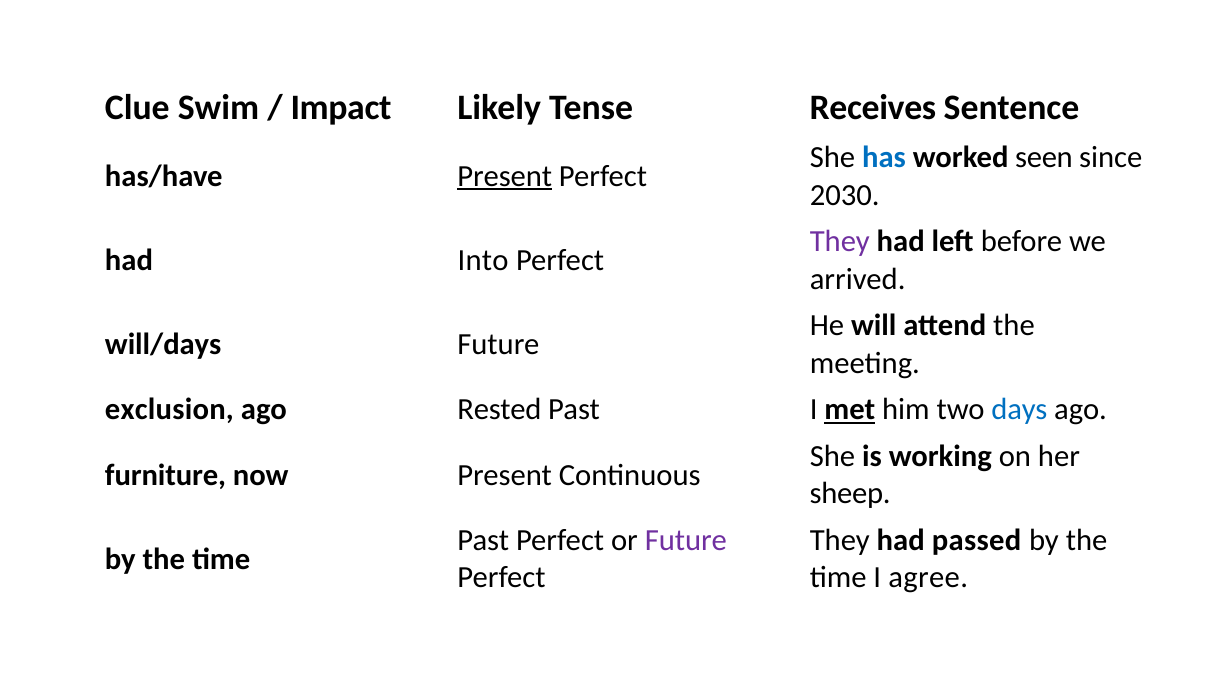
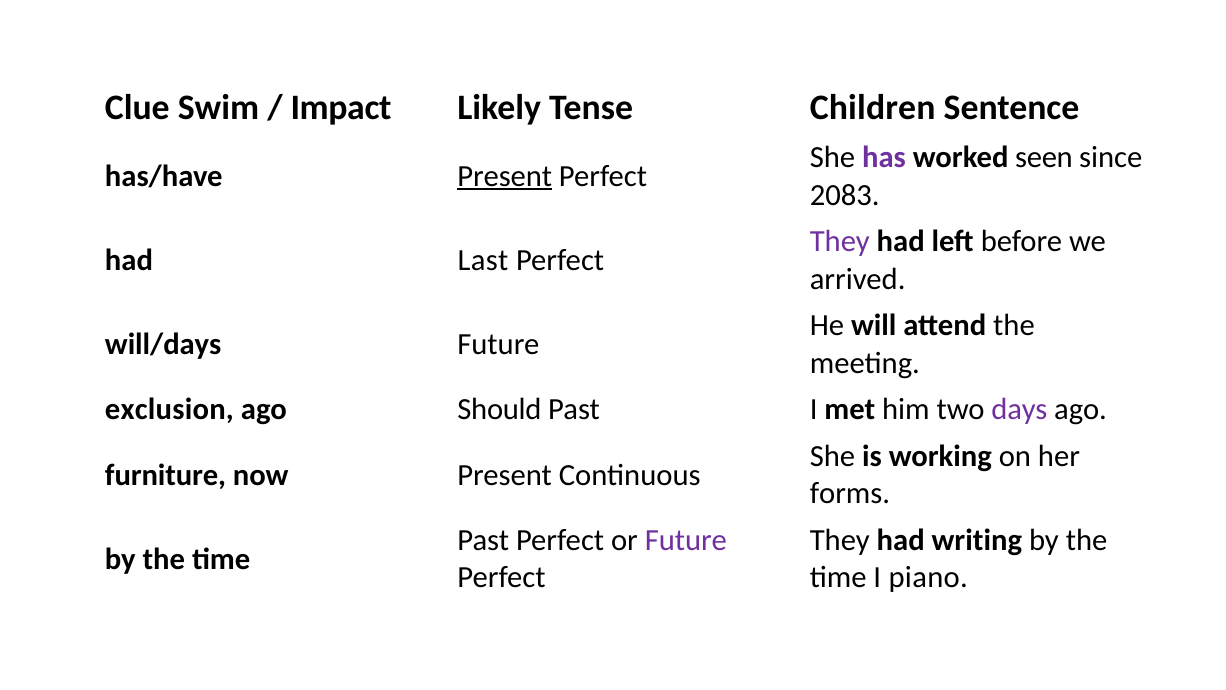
Receives: Receives -> Children (873, 108)
has colour: blue -> purple (884, 157)
2030: 2030 -> 2083 (845, 195)
Into: Into -> Last (483, 260)
Rested: Rested -> Should (499, 409)
met underline: present -> none (850, 409)
days colour: blue -> purple (1019, 409)
sheep: sheep -> forms (850, 493)
passed: passed -> writing (977, 540)
agree: agree -> piano (928, 577)
